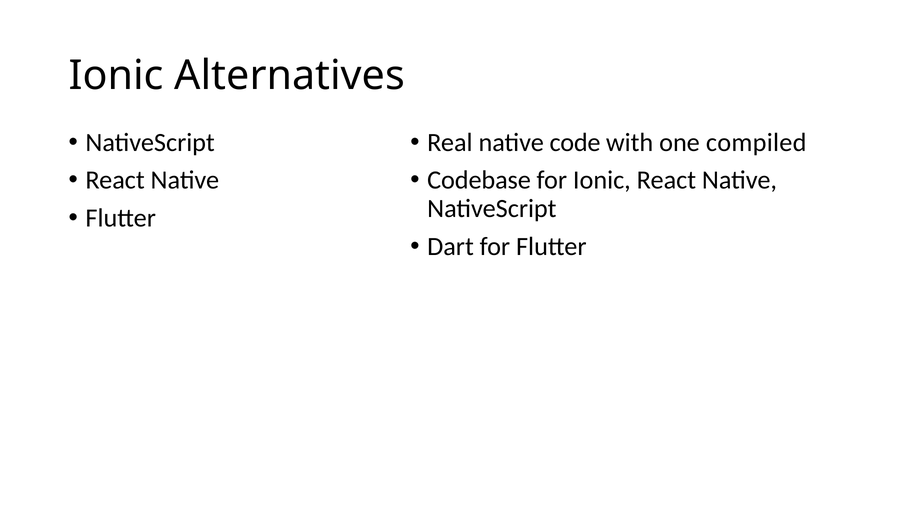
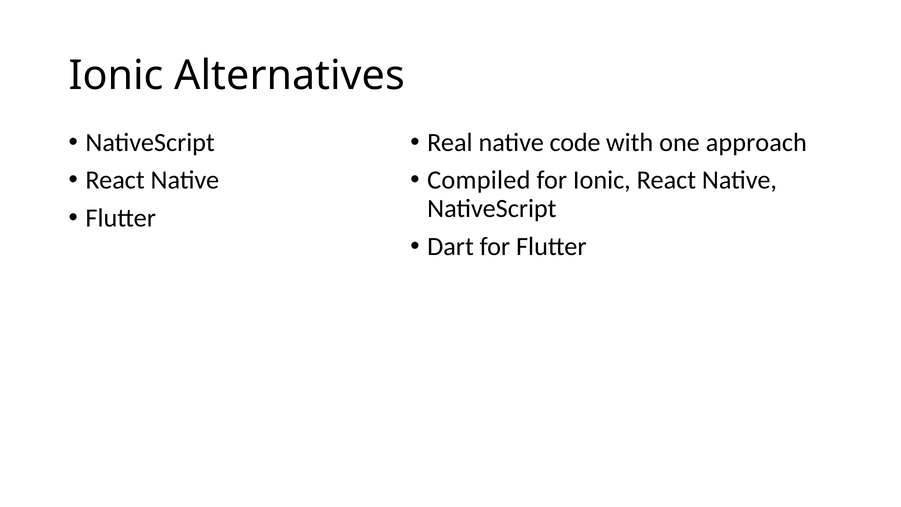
compiled: compiled -> approach (756, 142)
Codebase: Codebase -> Compiled (479, 180)
